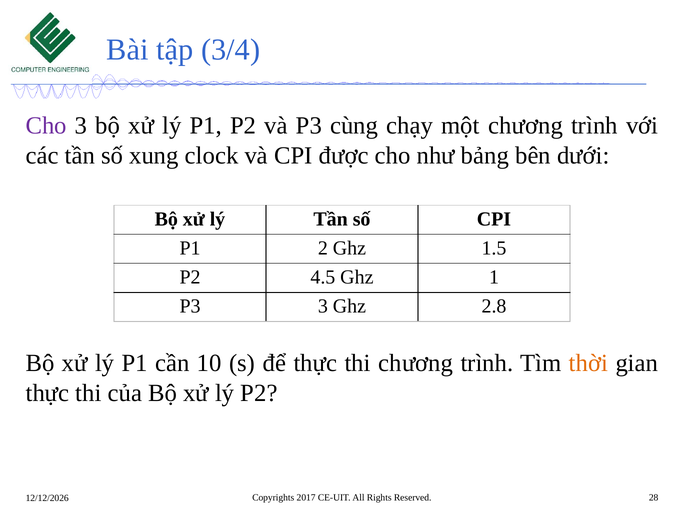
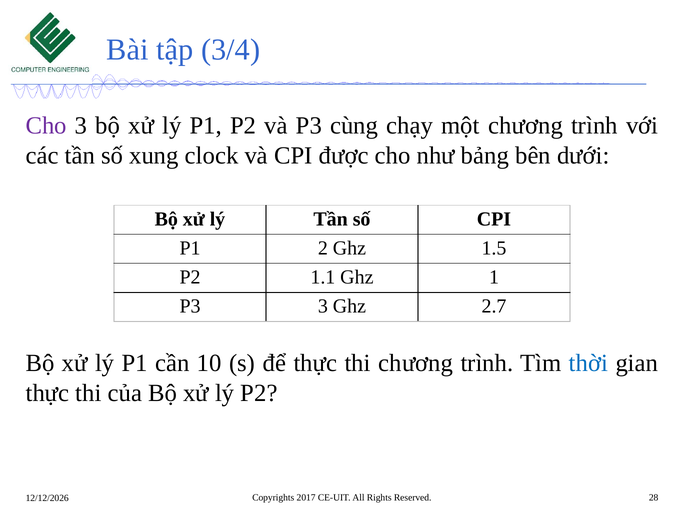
4.5: 4.5 -> 1.1 (323, 277)
2.8: 2.8 -> 2.7 (494, 306)
thời colour: orange -> blue (589, 363)
